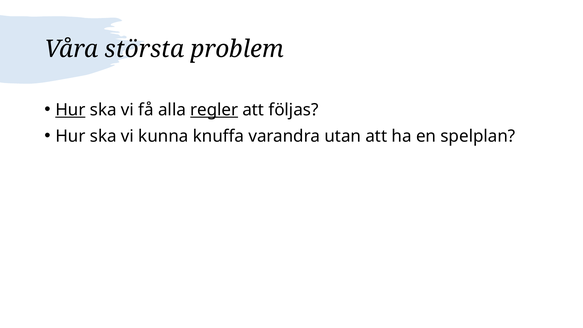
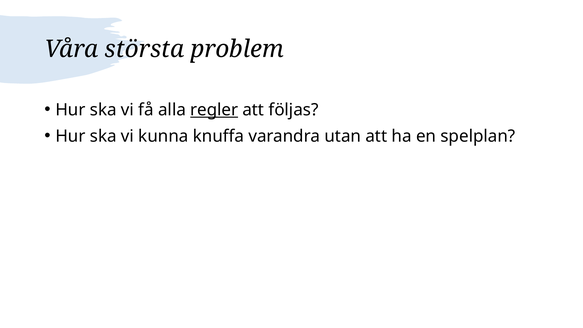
Hur underline: present -> none (70, 110)
